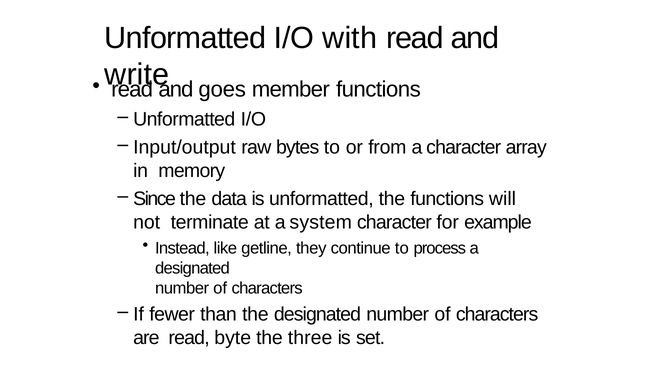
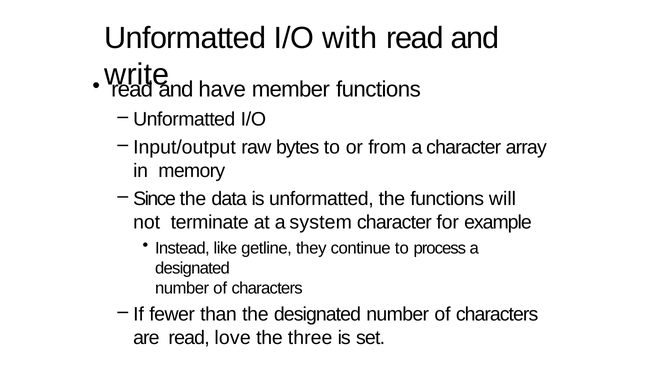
goes: goes -> have (222, 90)
byte: byte -> love (233, 338)
